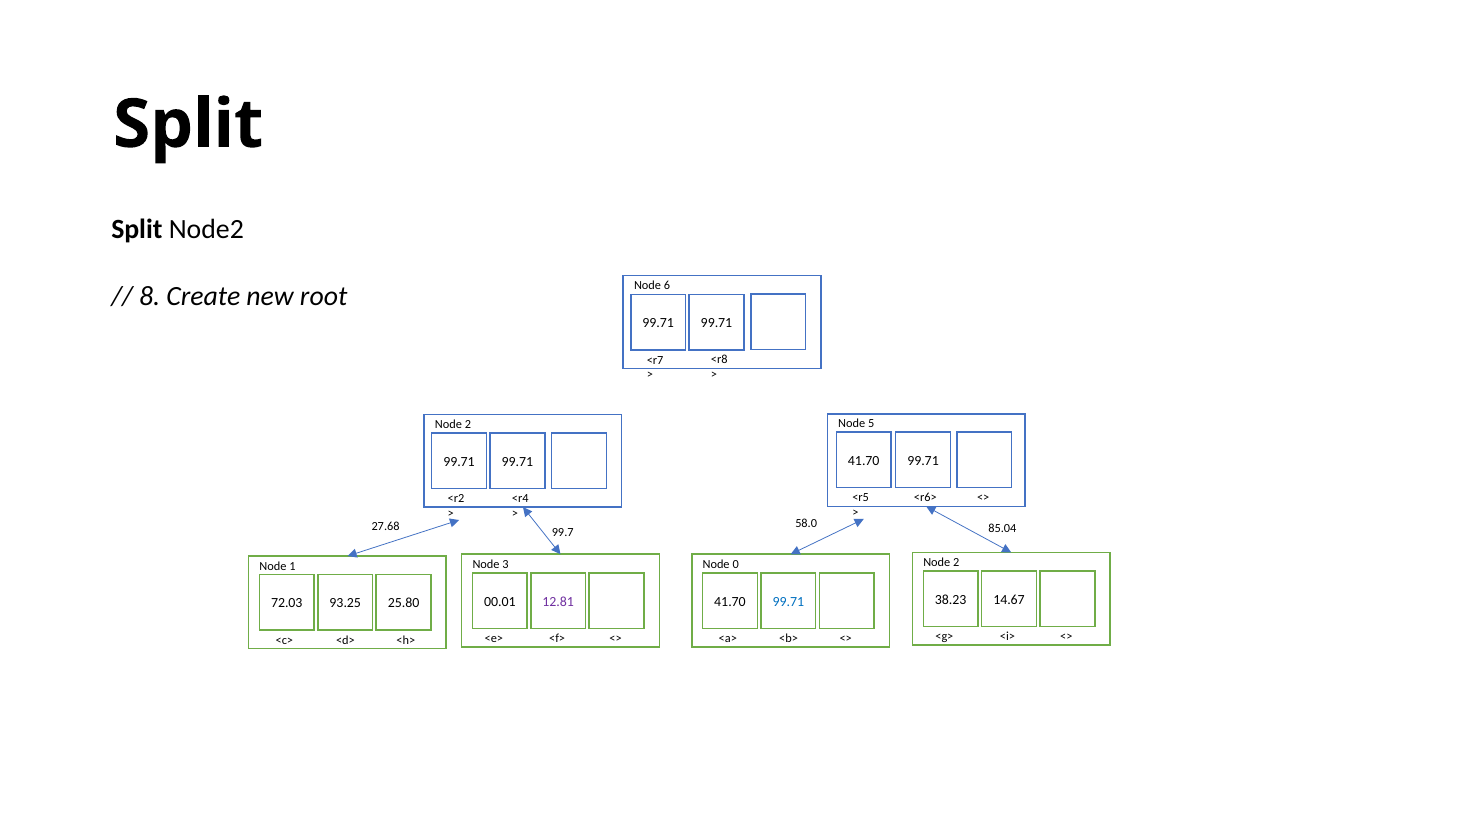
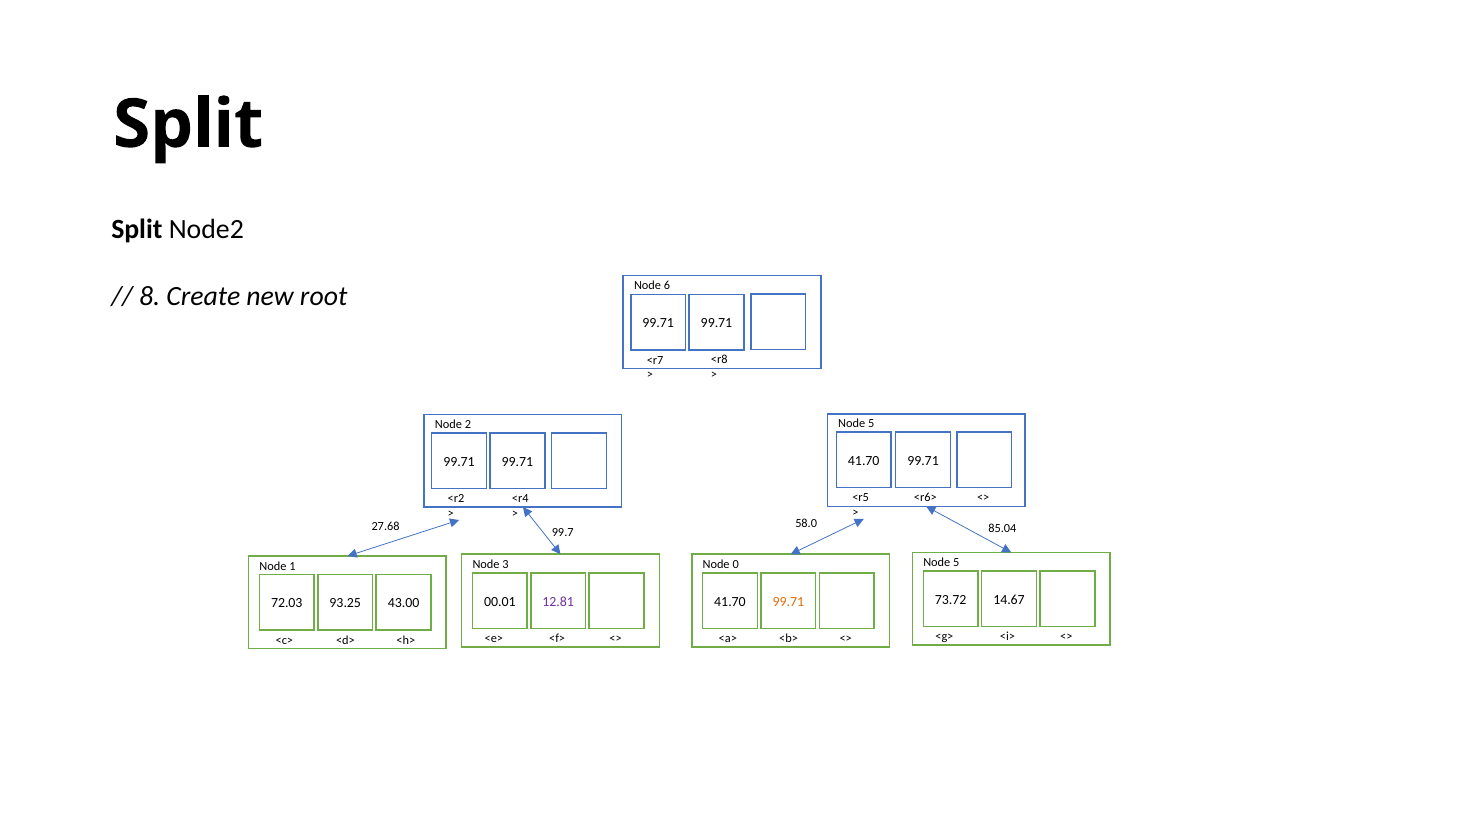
2: 2 -> 5 (956, 562)
38.23: 38.23 -> 73.72 (951, 599)
99.71 colour: blue -> orange (788, 601)
25.80: 25.80 -> 43.00 (404, 603)
